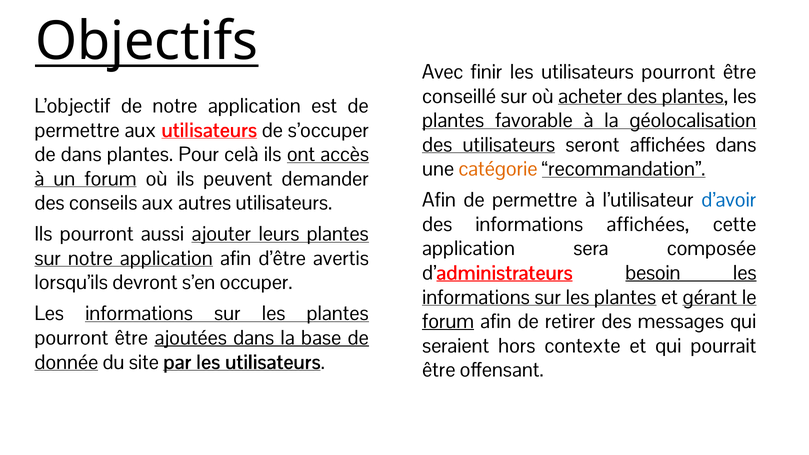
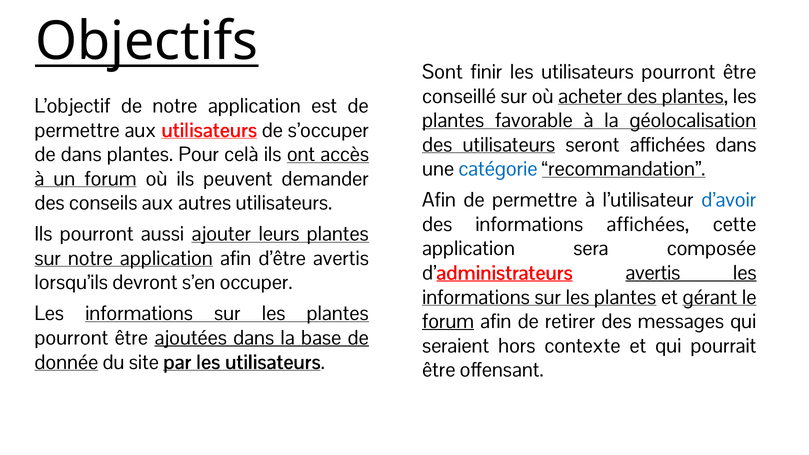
Avec: Avec -> Sont (442, 72)
catégorie colour: orange -> blue (498, 169)
d’administrateurs besoin: besoin -> avertis (653, 273)
